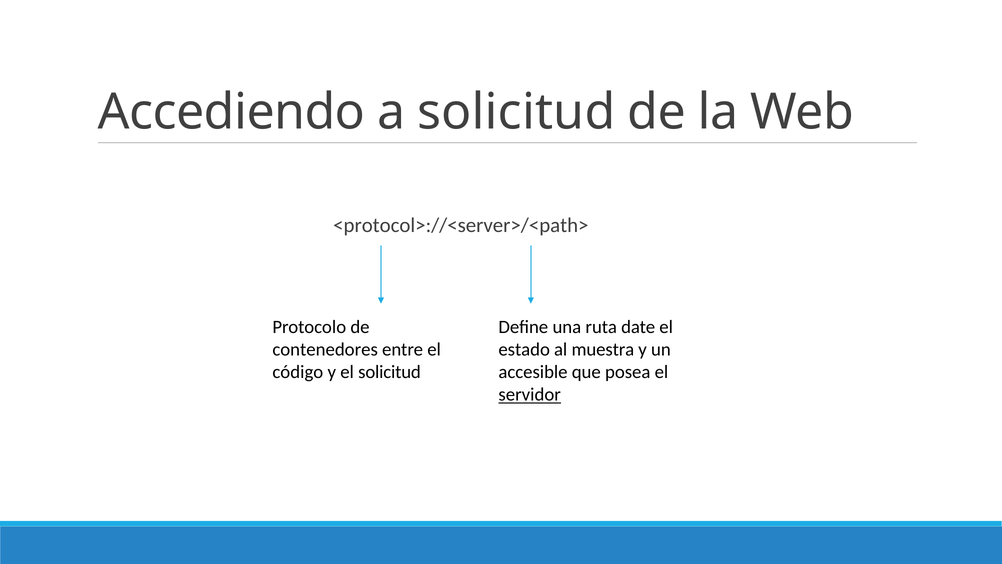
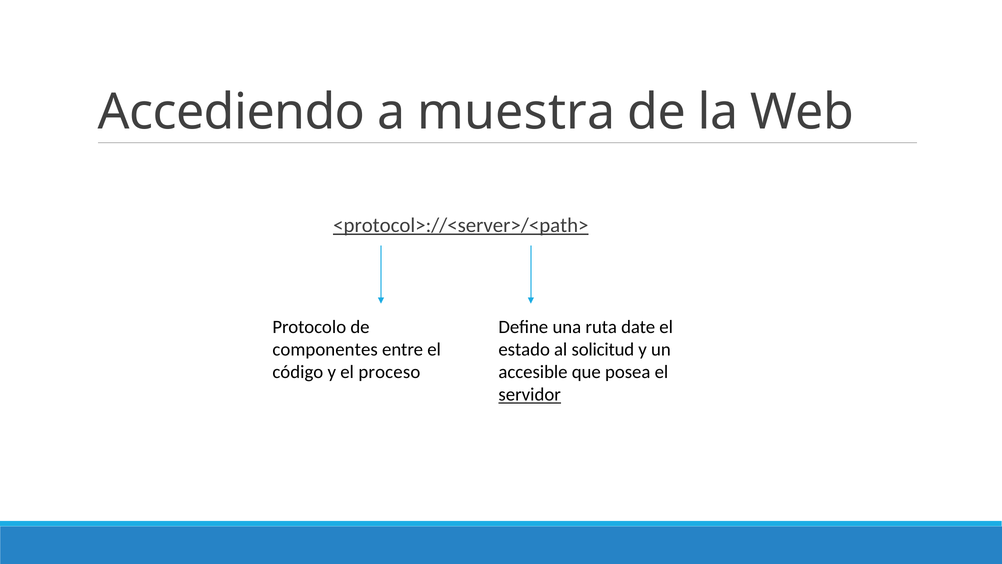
a solicitud: solicitud -> muestra (516, 112)
<protocol>://<server>/<path> underline: none -> present (461, 225)
contenedores: contenedores -> componentes (325, 349)
muestra: muestra -> solicitud (603, 349)
el solicitud: solicitud -> proceso (389, 372)
